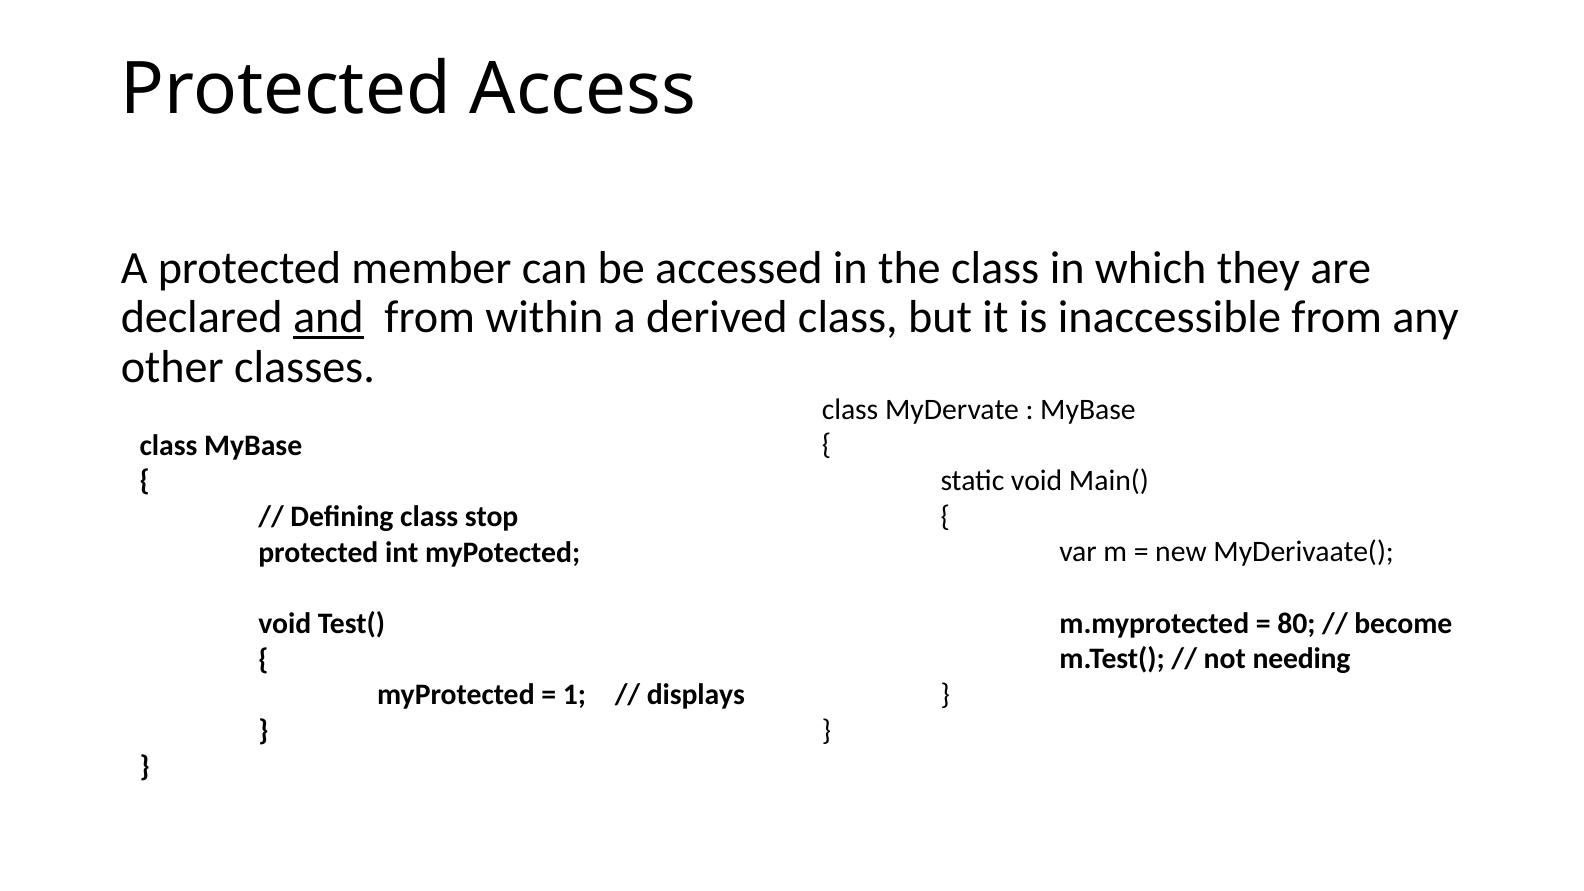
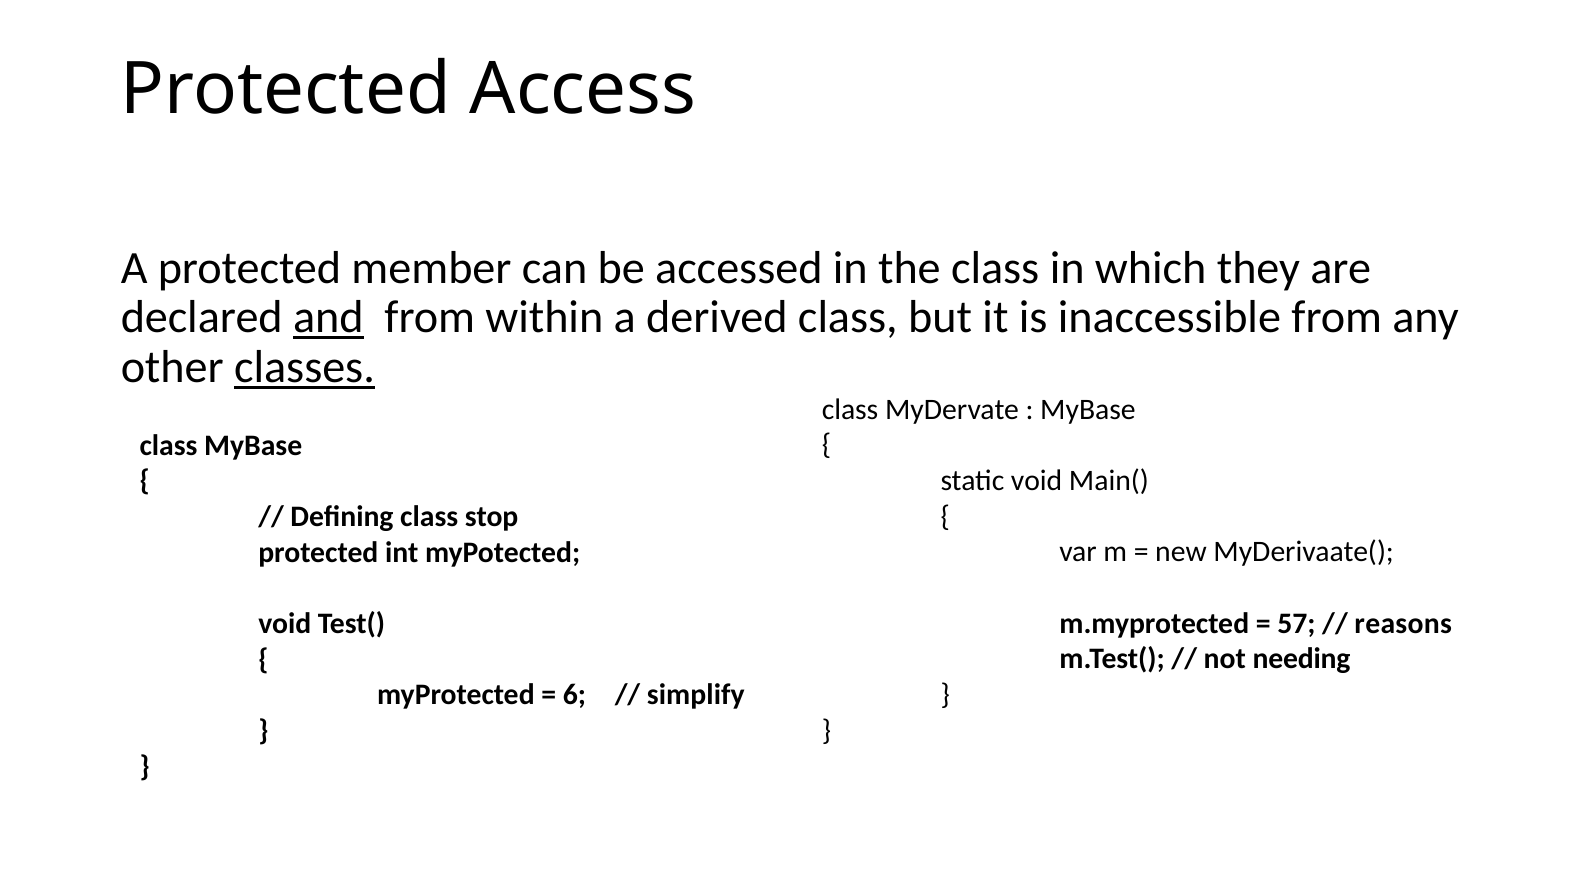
classes underline: none -> present (305, 368)
80: 80 -> 57 (1296, 623)
become: become -> reasons (1403, 623)
1: 1 -> 6 (574, 695)
displays: displays -> simplify (696, 695)
